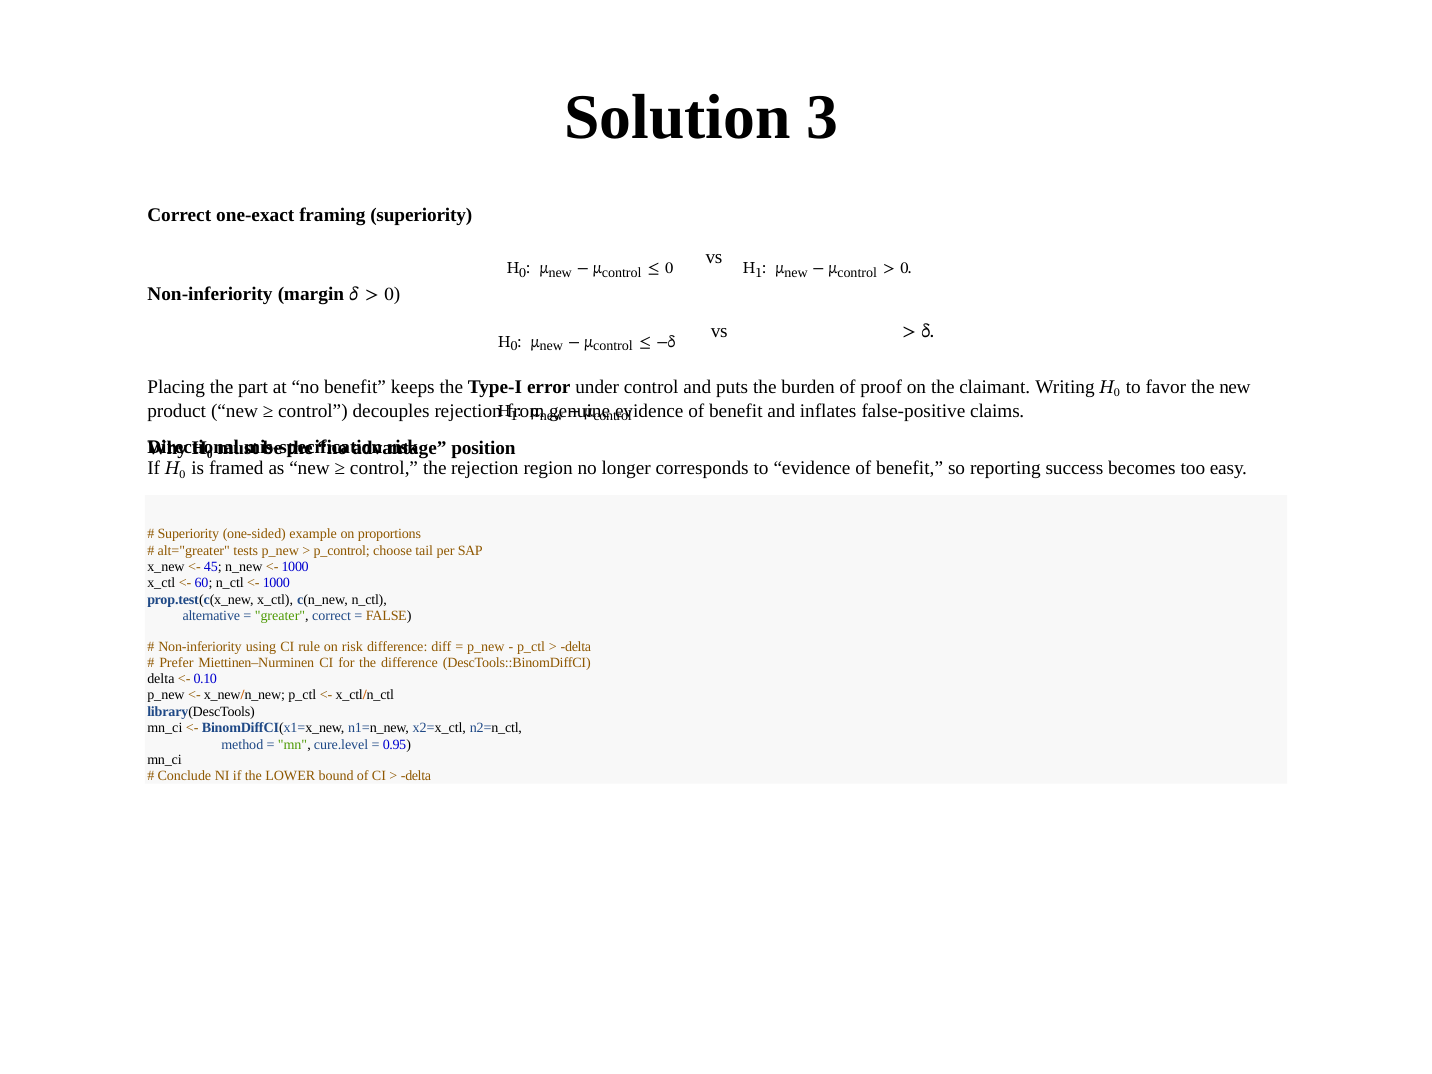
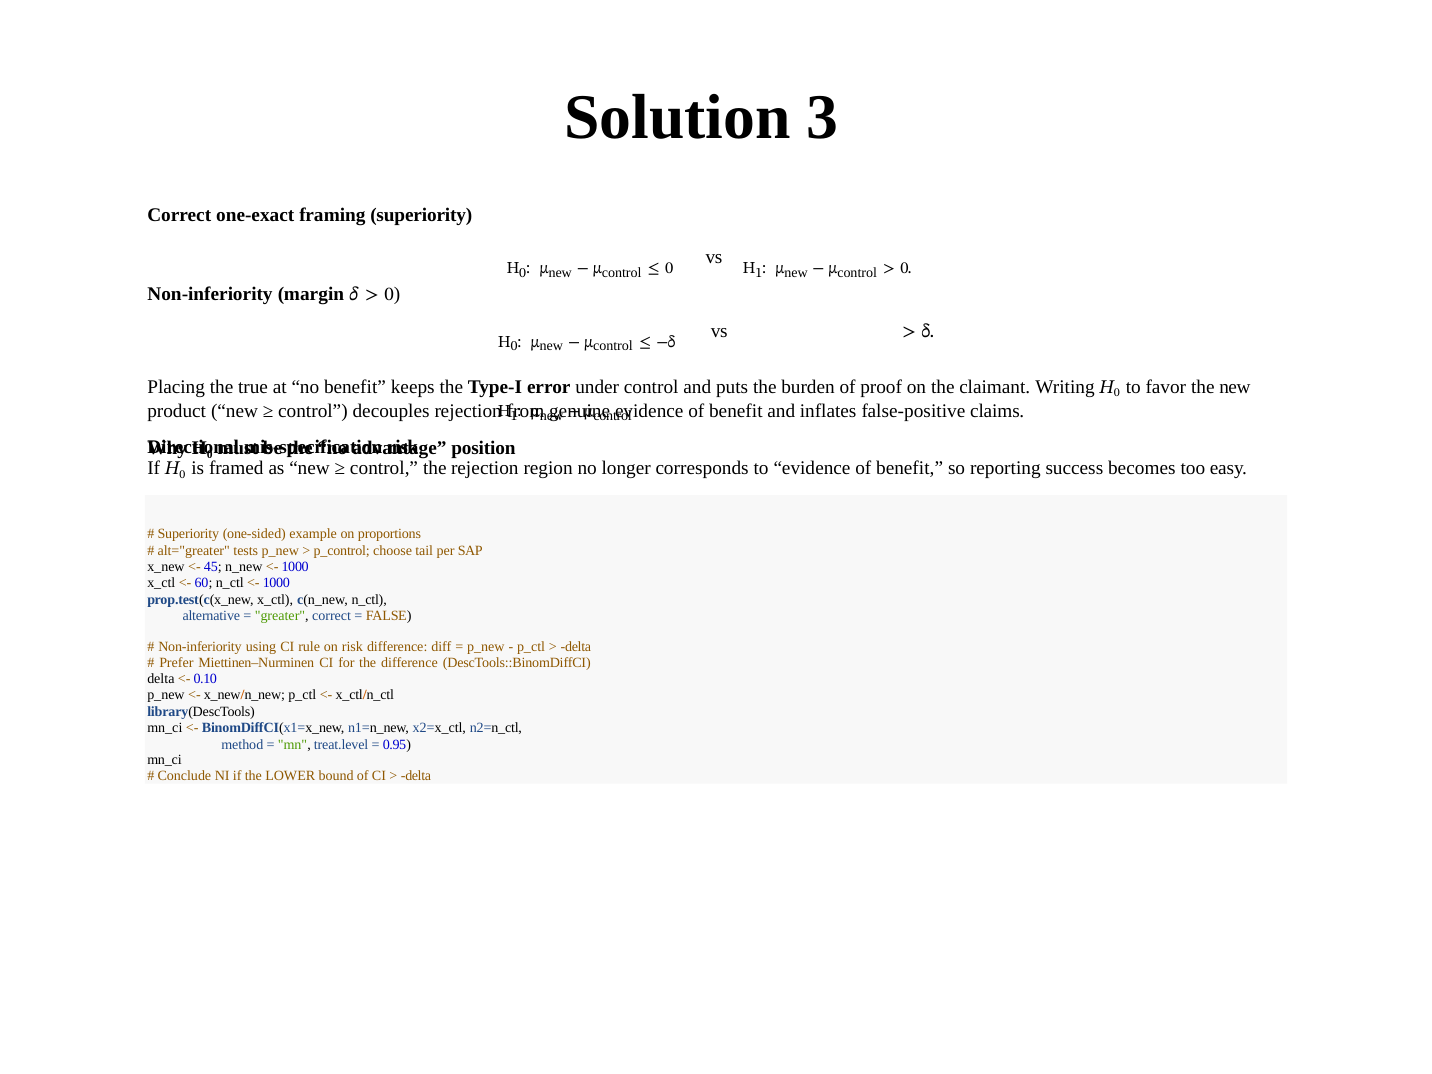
part: part -> true (253, 387)
cure.level: cure.level -> treat.level (341, 744)
